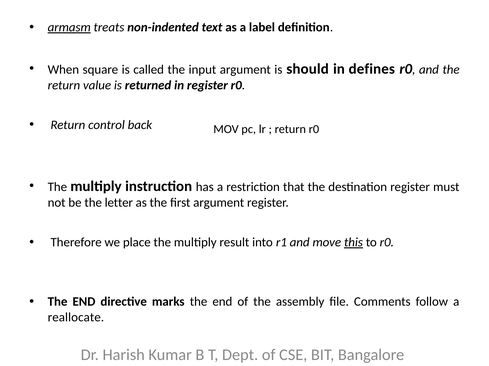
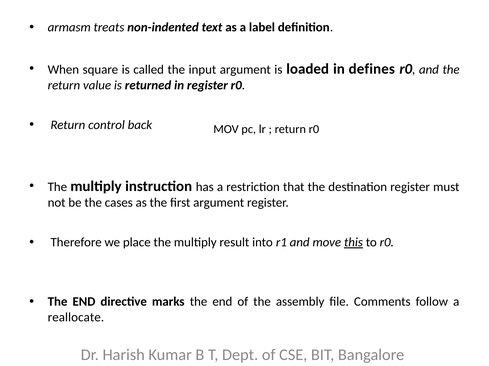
armasm underline: present -> none (69, 27)
should: should -> loaded (308, 69)
letter: letter -> cases (119, 203)
